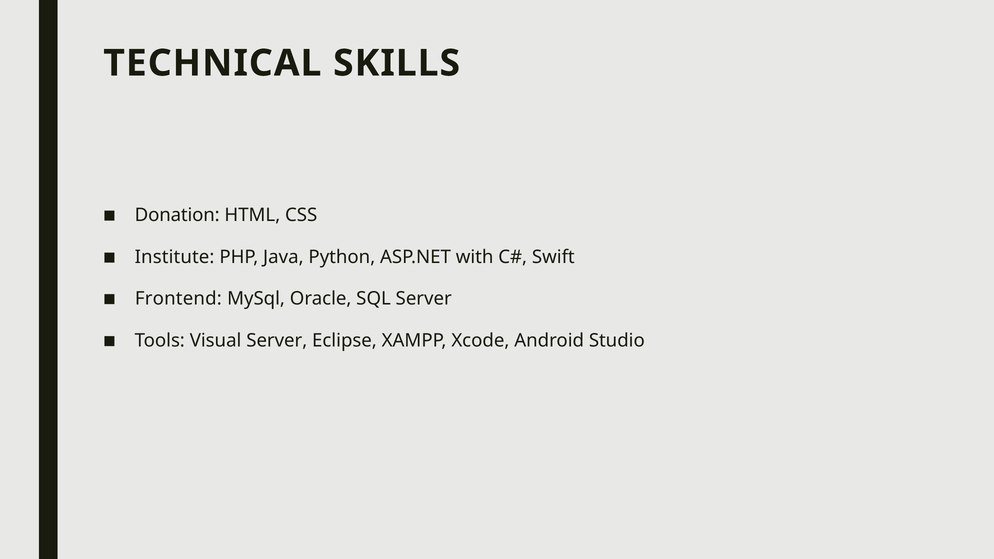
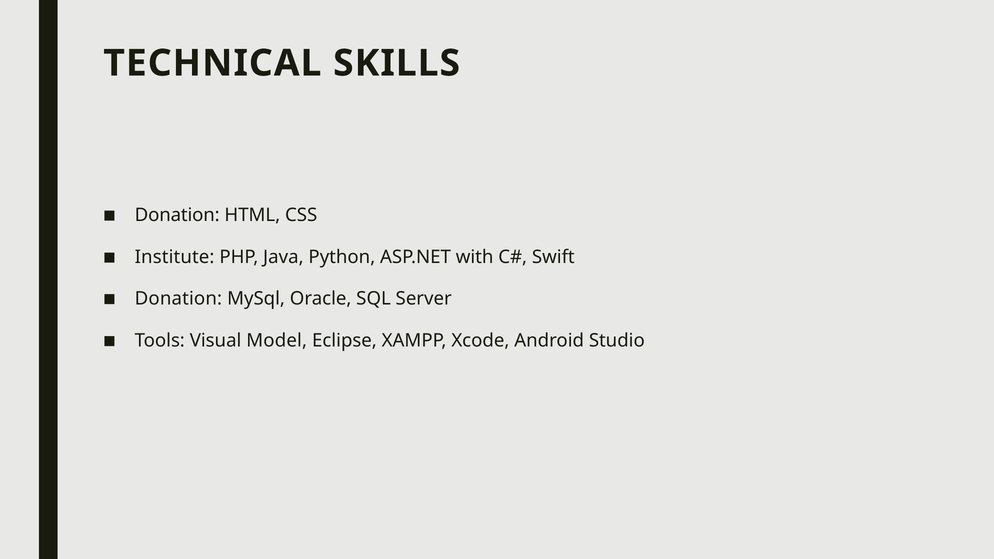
Frontend: Frontend -> Donation (178, 299)
Visual Server: Server -> Model (277, 341)
